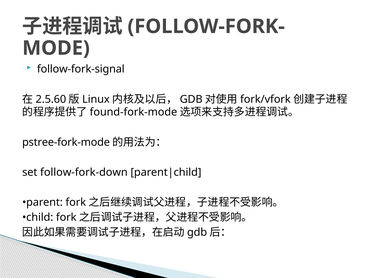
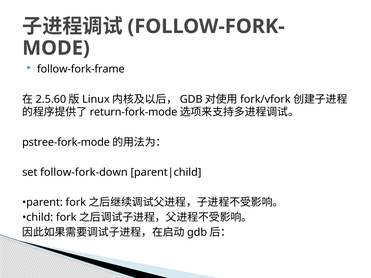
follow-fork-signal: follow-fork-signal -> follow-fork-frame (81, 69)
found-fork-mode: found-fork-mode -> return-fork-mode (134, 112)
